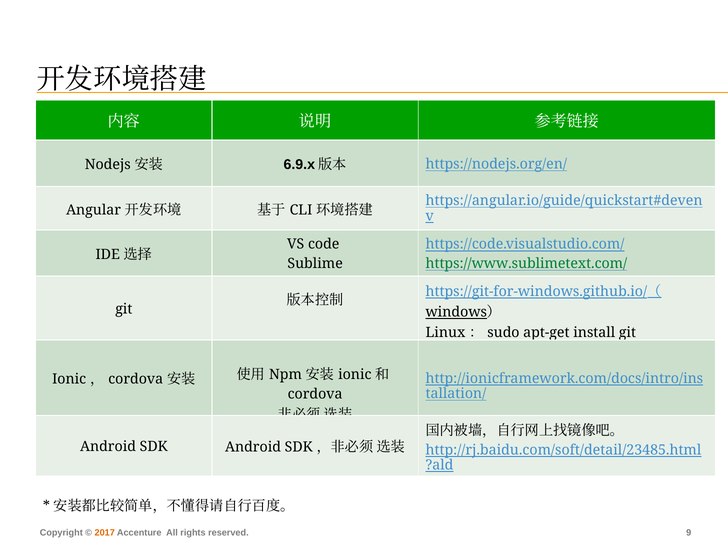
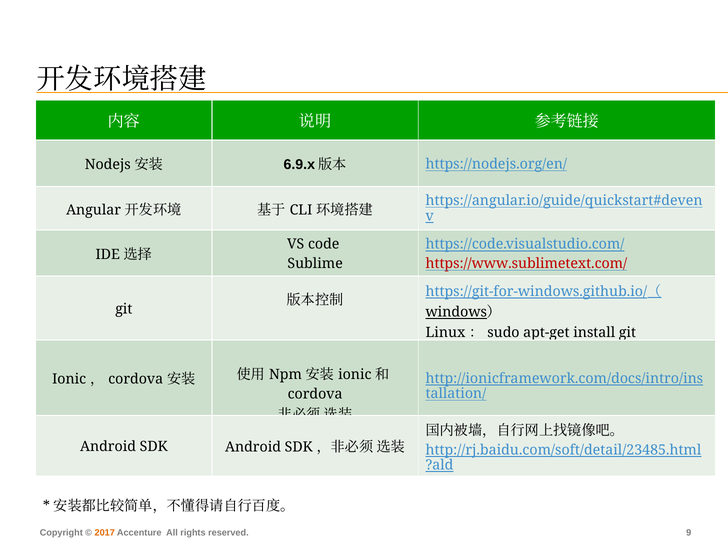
https://www.sublimetext.com/ colour: green -> red (526, 264)
